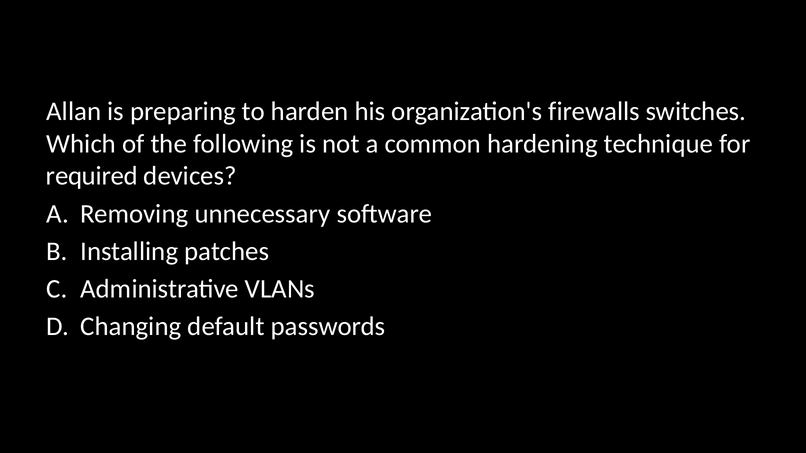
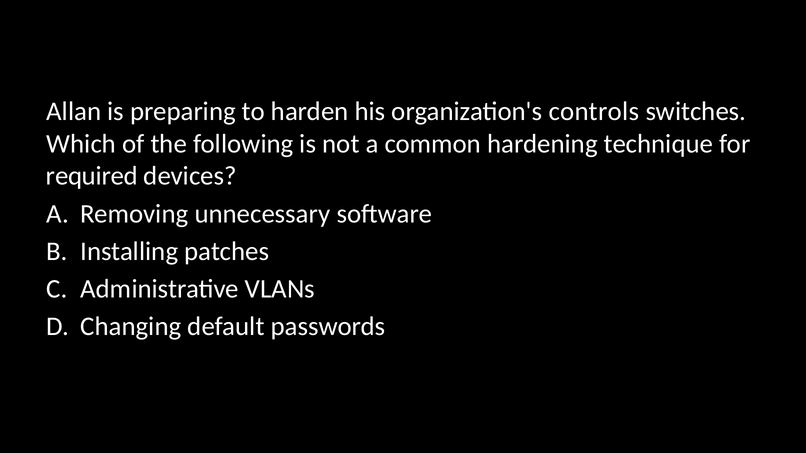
firewalls: firewalls -> controls (594, 112)
